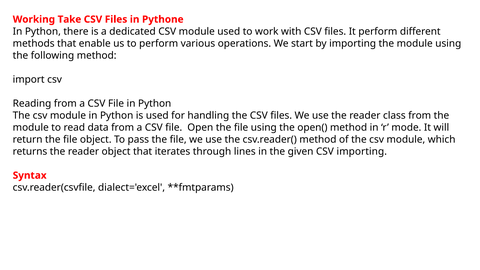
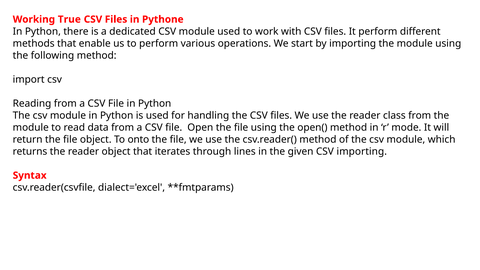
Take: Take -> True (69, 19)
pass: pass -> onto (138, 139)
